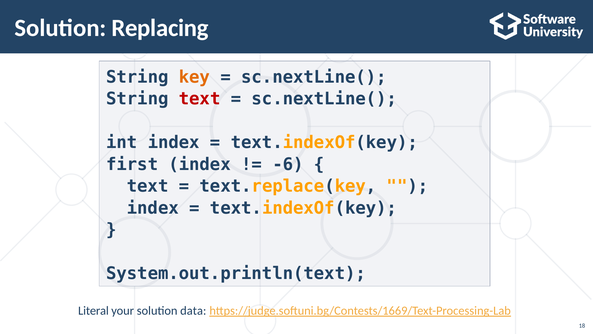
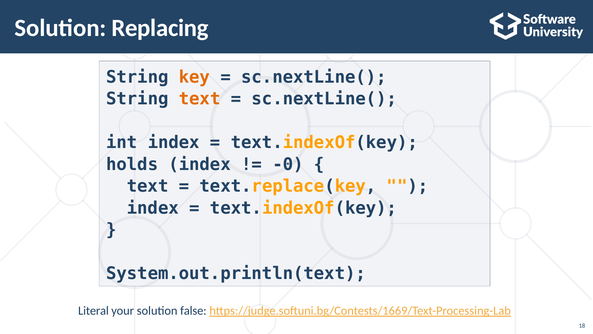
text colour: red -> orange (200, 99)
first: first -> holds (132, 164)
-6: -6 -> -0 (288, 164)
data: data -> false (193, 310)
